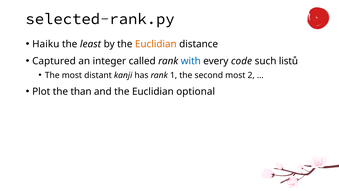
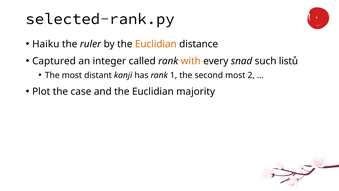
least: least -> ruler (90, 44)
with colour: blue -> orange (191, 61)
code: code -> snad (242, 61)
than: than -> case (81, 92)
optional: optional -> majority (196, 92)
